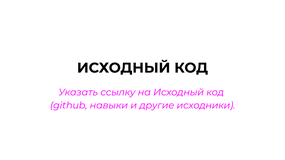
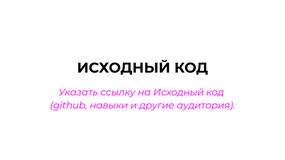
исходники: исходники -> аудитория (206, 106)
